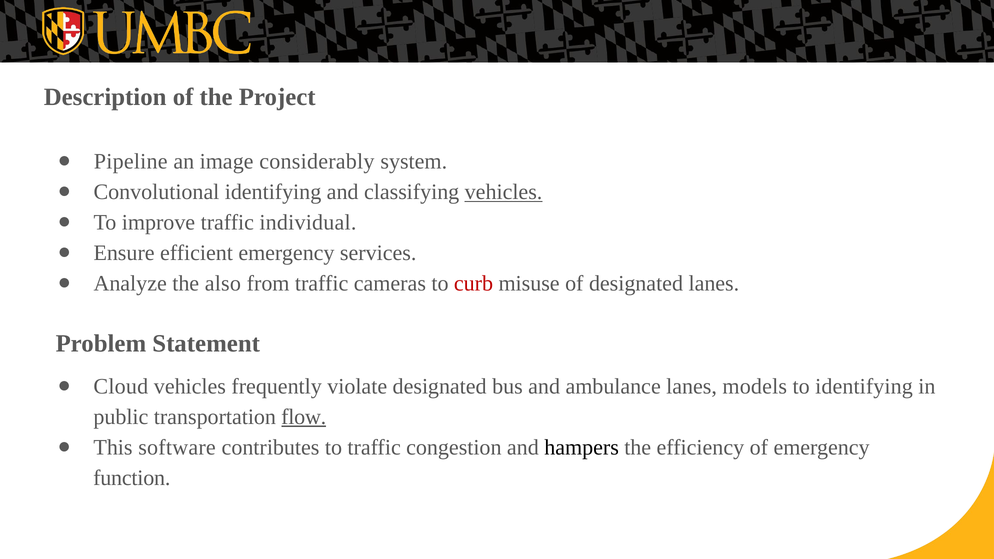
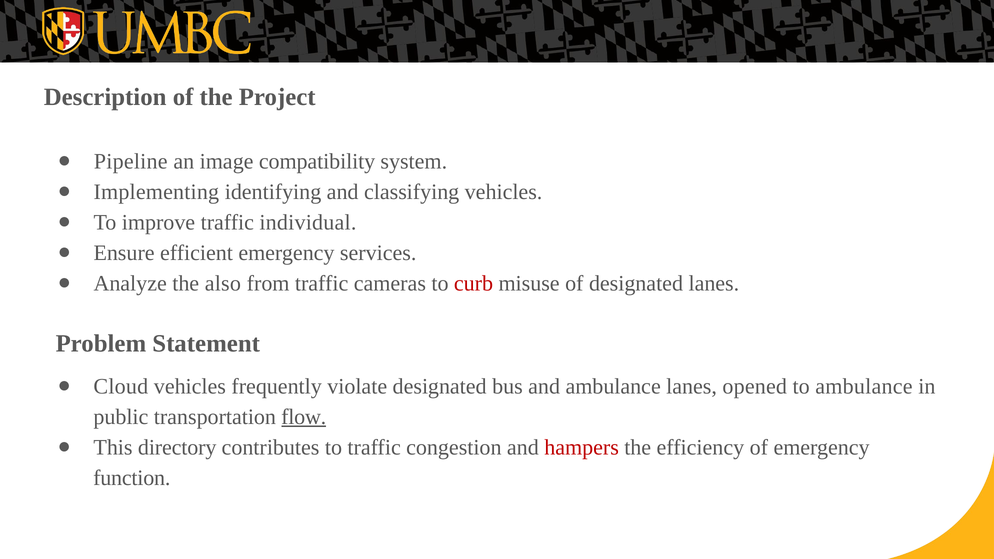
considerably: considerably -> compatibility (317, 162)
Convolutional: Convolutional -> Implementing (156, 192)
vehicles underline: present -> none (504, 192)
models: models -> opened (755, 387)
to identifying: identifying -> ambulance (864, 387)
software: software -> directory (177, 447)
hampers colour: black -> red (582, 447)
